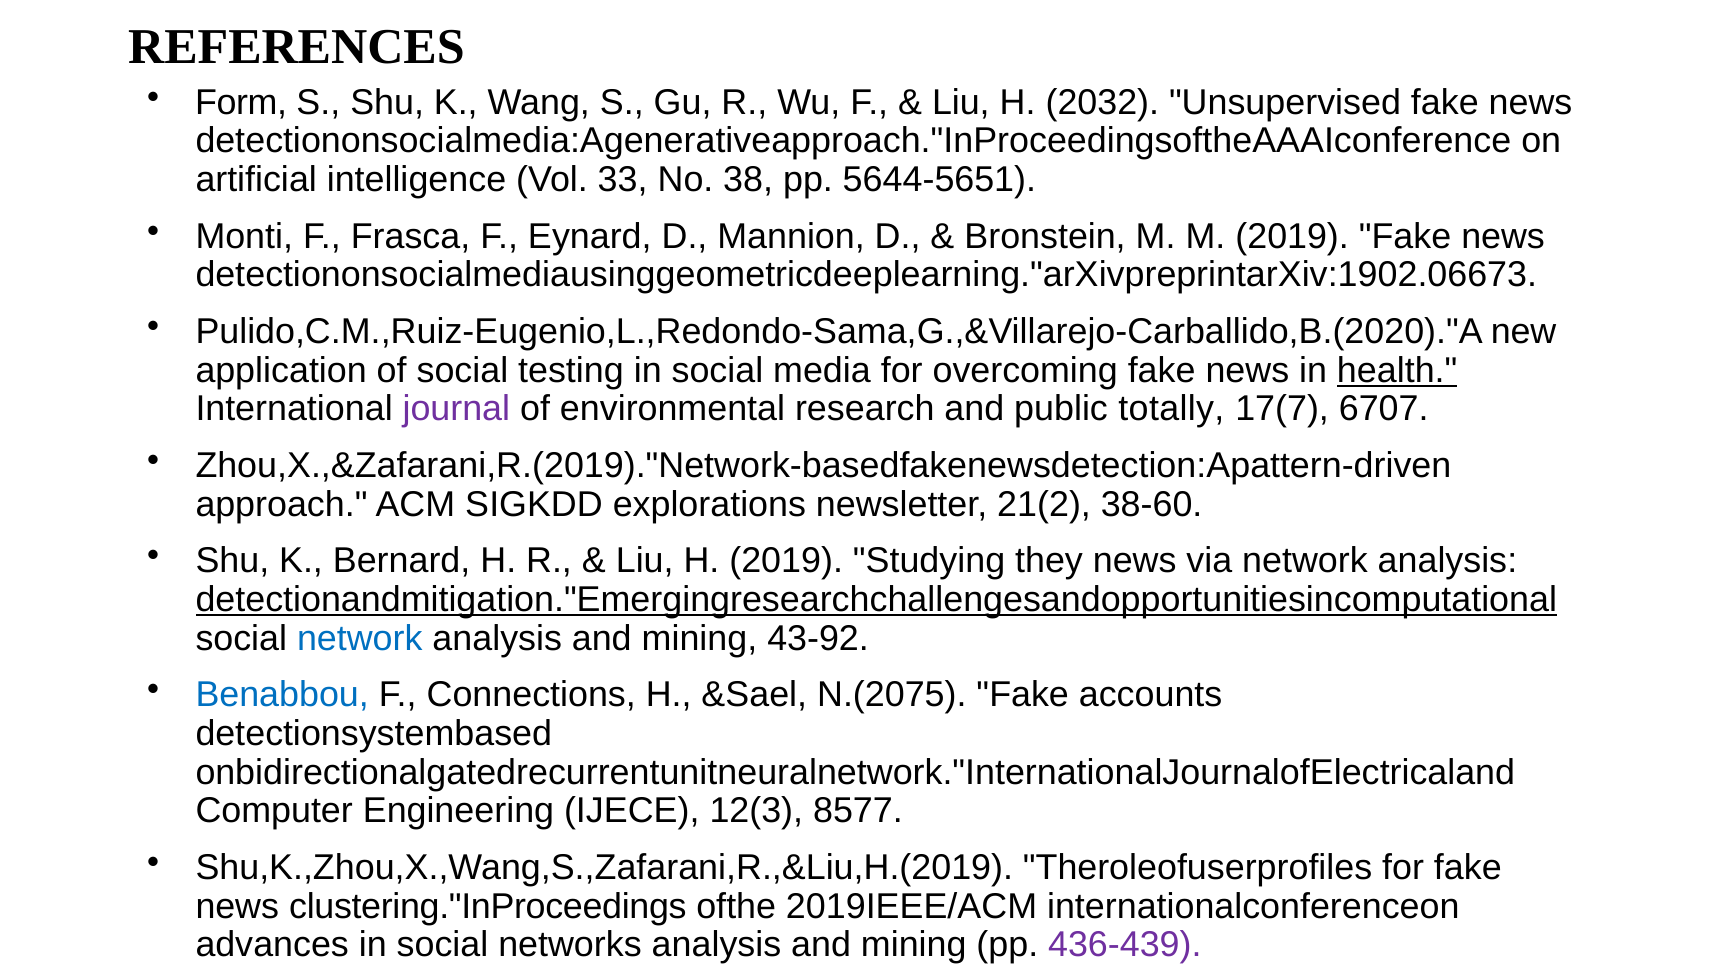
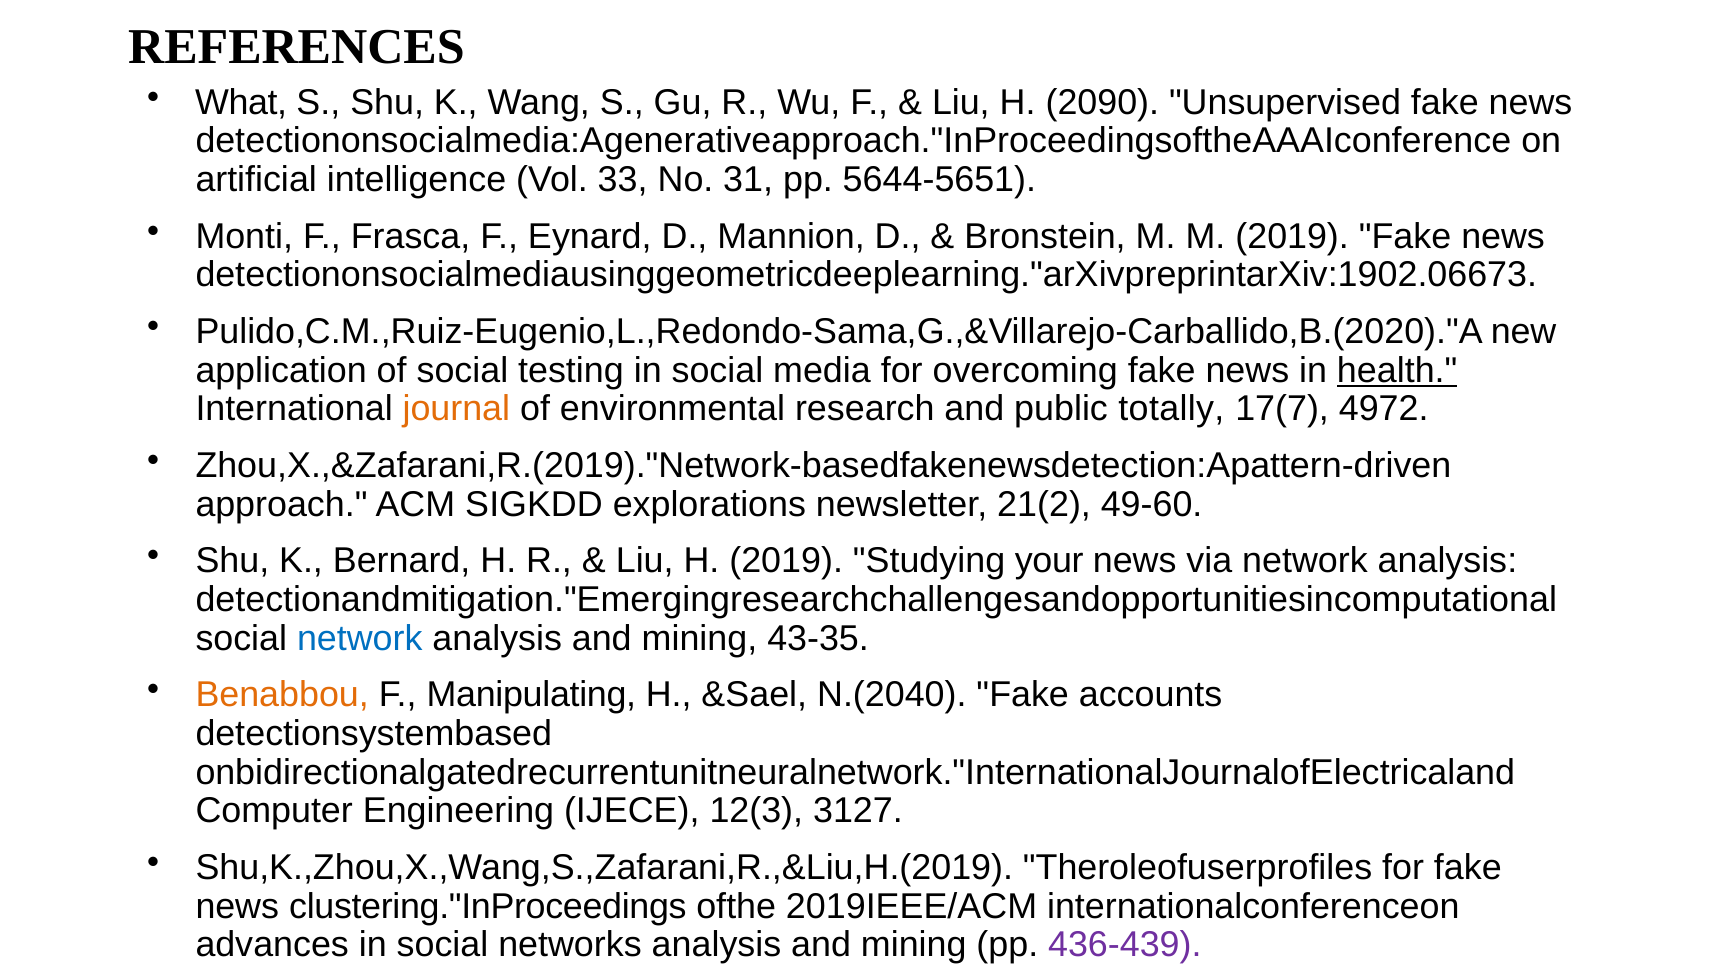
Form: Form -> What (241, 102)
2032: 2032 -> 2090 (1102, 102)
38: 38 -> 31 (748, 180)
journal colour: purple -> orange (456, 409)
6707: 6707 -> 4972 (1384, 409)
38-60: 38-60 -> 49-60 (1152, 504)
they: they -> your (1049, 561)
detectionandmitigation."Emergingresearchchallengesandopportunitiesincomputational underline: present -> none (876, 600)
43-92: 43-92 -> 43-35 (818, 638)
Benabbou colour: blue -> orange (282, 695)
Connections: Connections -> Manipulating (531, 695)
N.(2075: N.(2075 -> N.(2040 (892, 695)
8577: 8577 -> 3127 (858, 811)
